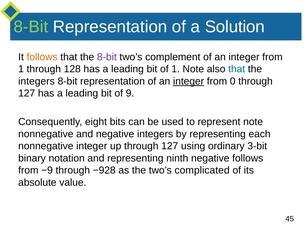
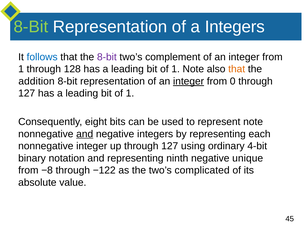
a Solution: Solution -> Integers (235, 27)
follows colour: orange -> blue (42, 57)
that colour: blue -> orange (237, 69)
integers: integers -> addition (36, 81)
9: 9 -> 1 (130, 93)
and underline: none -> present (85, 134)
3-bit: 3-bit -> 4-bit (257, 146)
negative follows: follows -> unique (248, 158)
−9: −9 -> −8 (47, 170)
−928: −928 -> −122 (104, 170)
